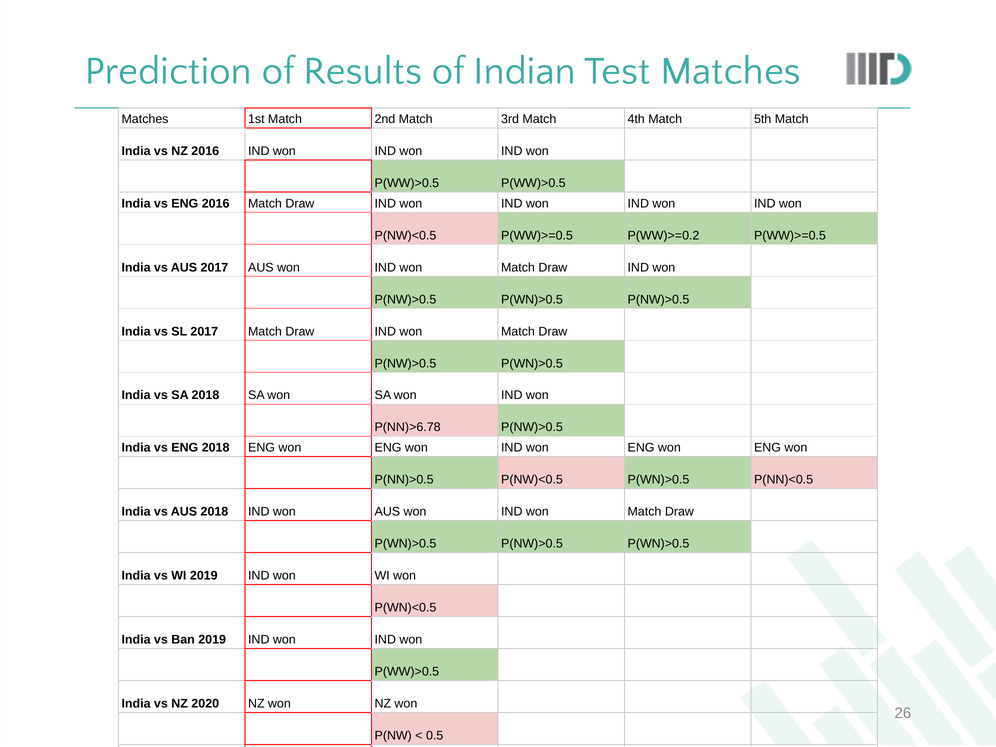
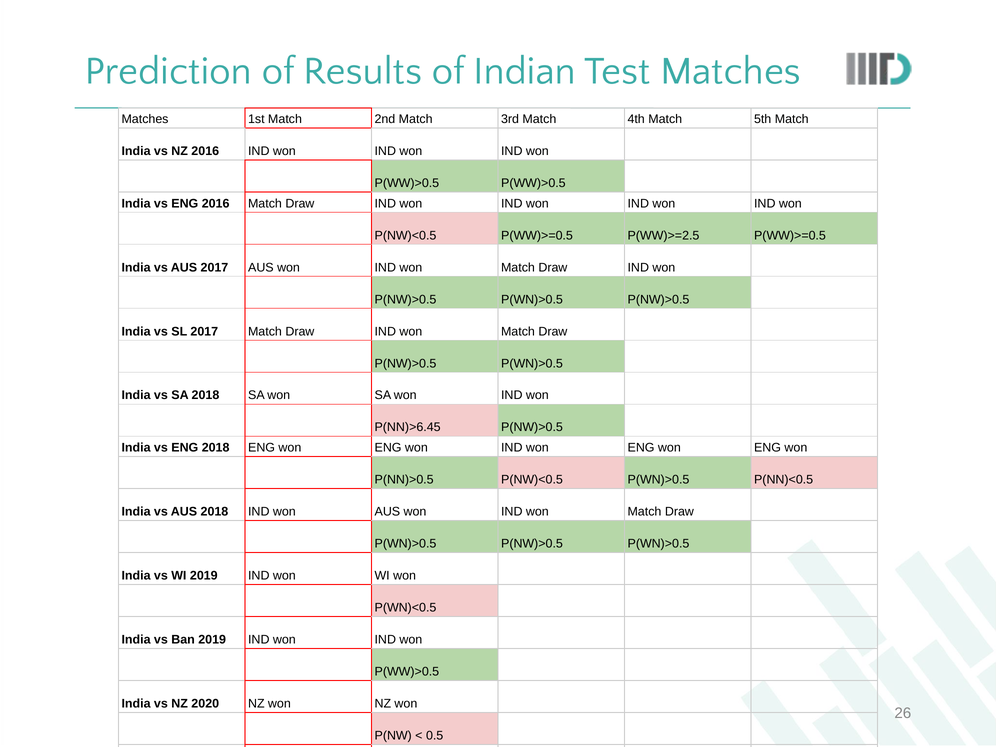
P(WW)>=0.2: P(WW)>=0.2 -> P(WW)>=2.5 (663, 235)
P(NN)>6.78: P(NN)>6.78 -> P(NN)>6.45 (408, 427)
